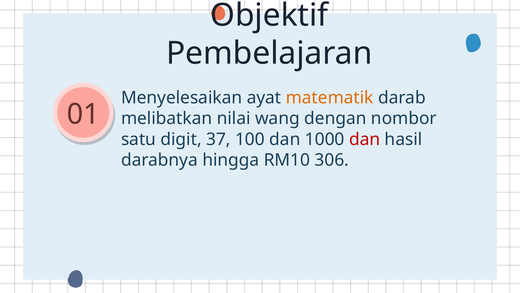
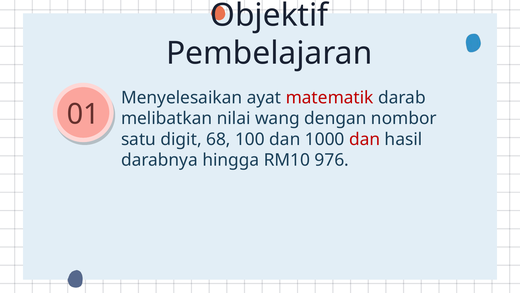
matematik colour: orange -> red (330, 97)
37: 37 -> 68 (218, 139)
306: 306 -> 976 (332, 160)
